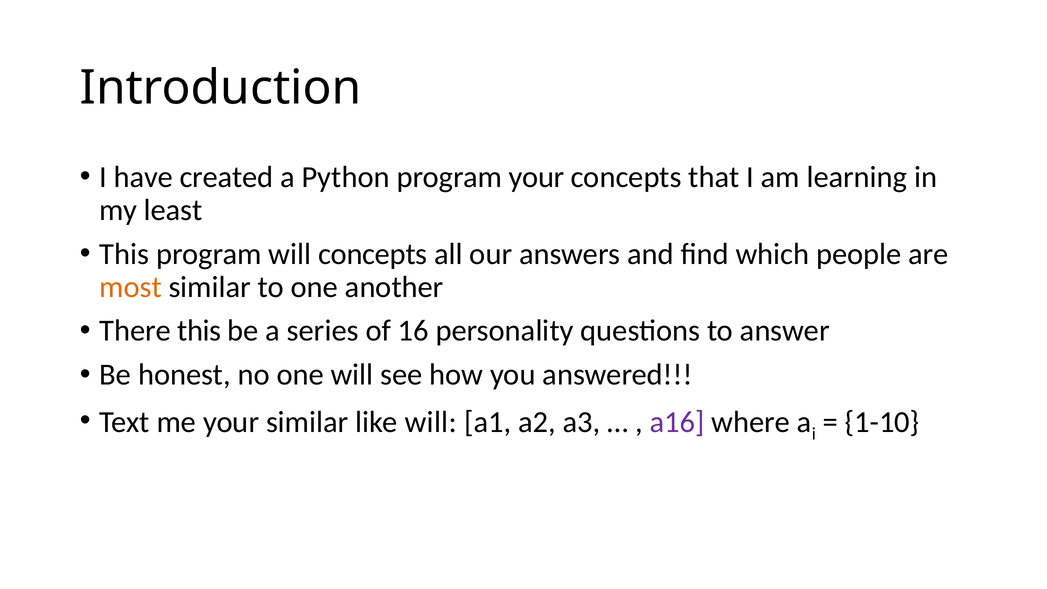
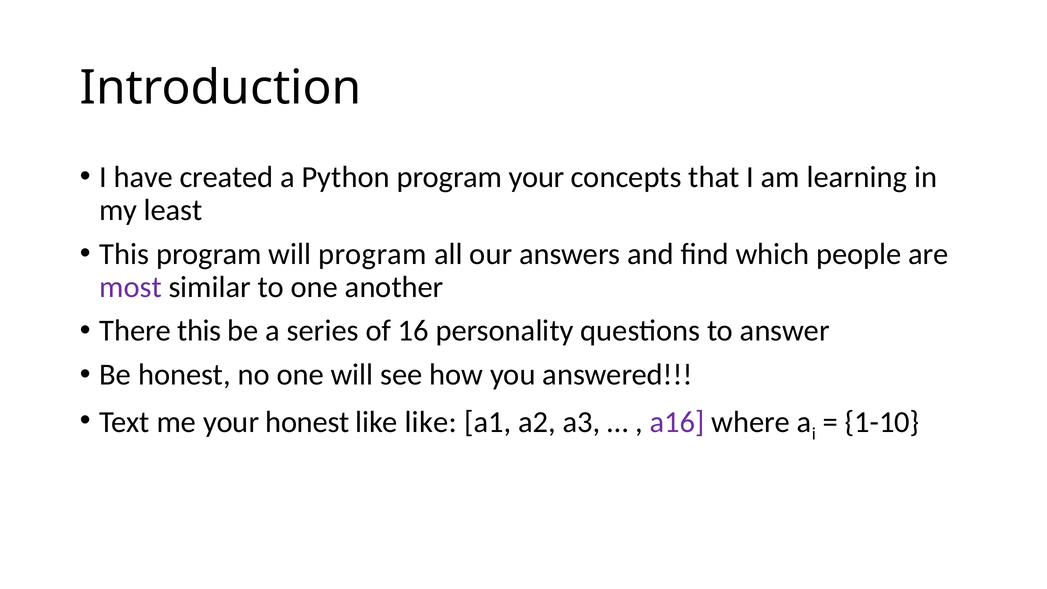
will concepts: concepts -> program (372, 254)
most colour: orange -> purple (131, 287)
your similar: similar -> honest (307, 422)
like will: will -> like (431, 422)
